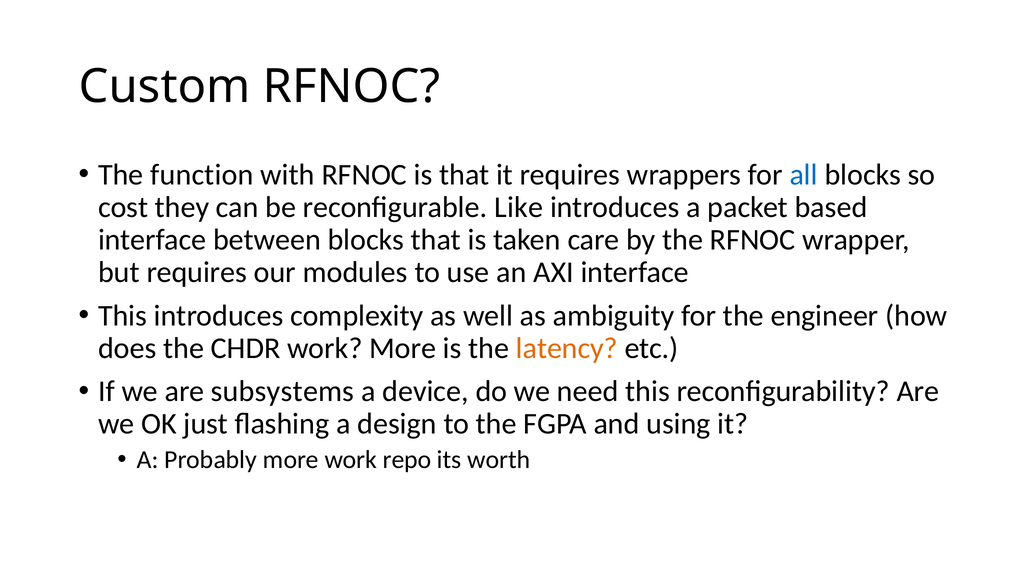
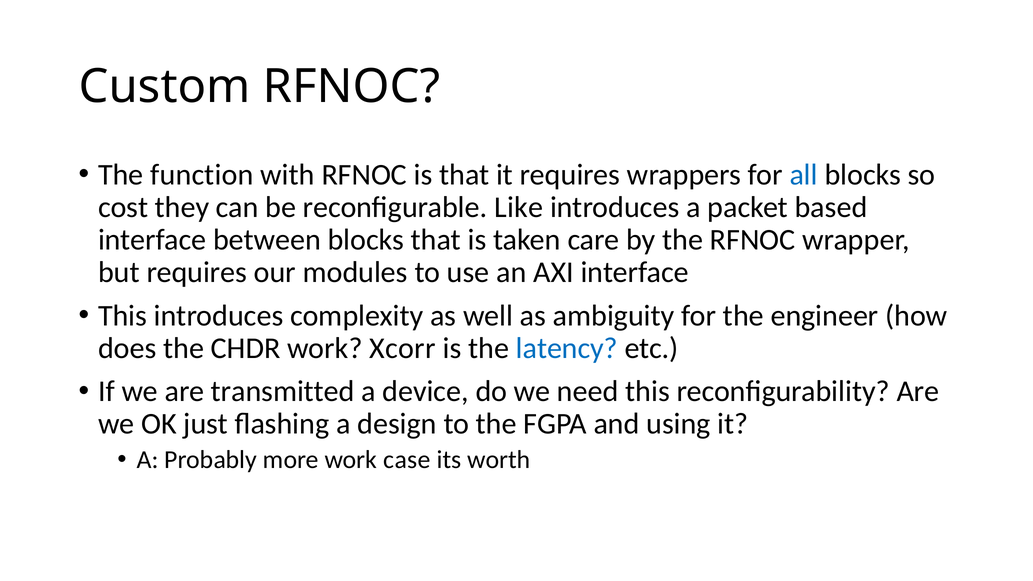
work More: More -> Xcorr (403, 348)
latency colour: orange -> blue (567, 348)
subsystems: subsystems -> transmitted (283, 391)
repo: repo -> case (407, 460)
